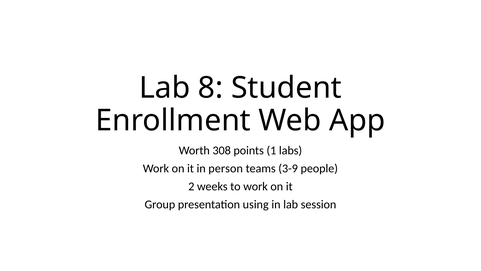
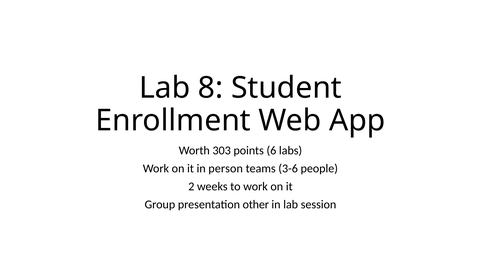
308: 308 -> 303 (222, 150)
1: 1 -> 6 (271, 150)
3-9: 3-9 -> 3-6 (288, 168)
using: using -> other (256, 204)
